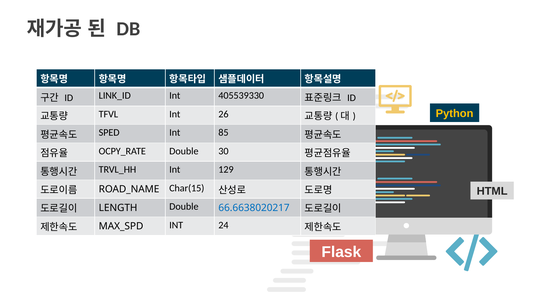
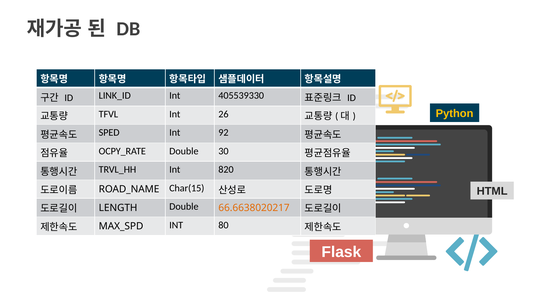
85: 85 -> 92 (223, 133)
129: 129 -> 820 (226, 170)
66.6638020217 colour: blue -> orange (254, 208)
24: 24 -> 80 (223, 225)
